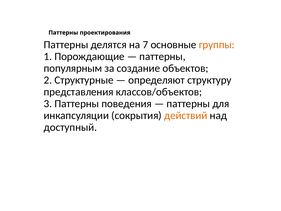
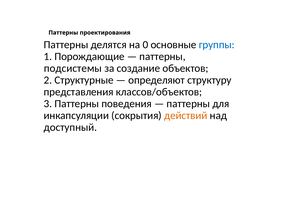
7: 7 -> 0 (145, 45)
группы colour: orange -> blue (217, 45)
популярным: популярным -> подсистемы (73, 68)
